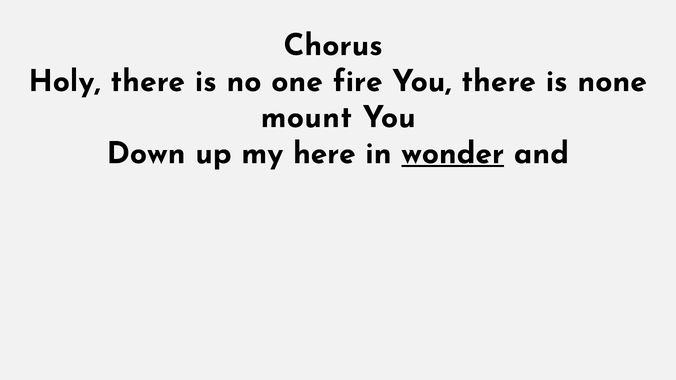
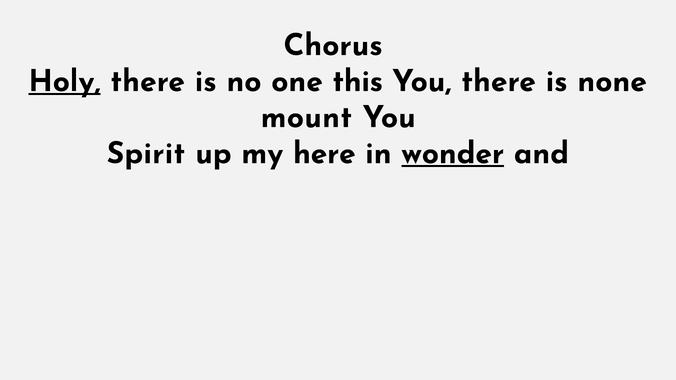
Holy underline: none -> present (65, 81)
fire: fire -> this (358, 81)
Down: Down -> Spirit (146, 153)
